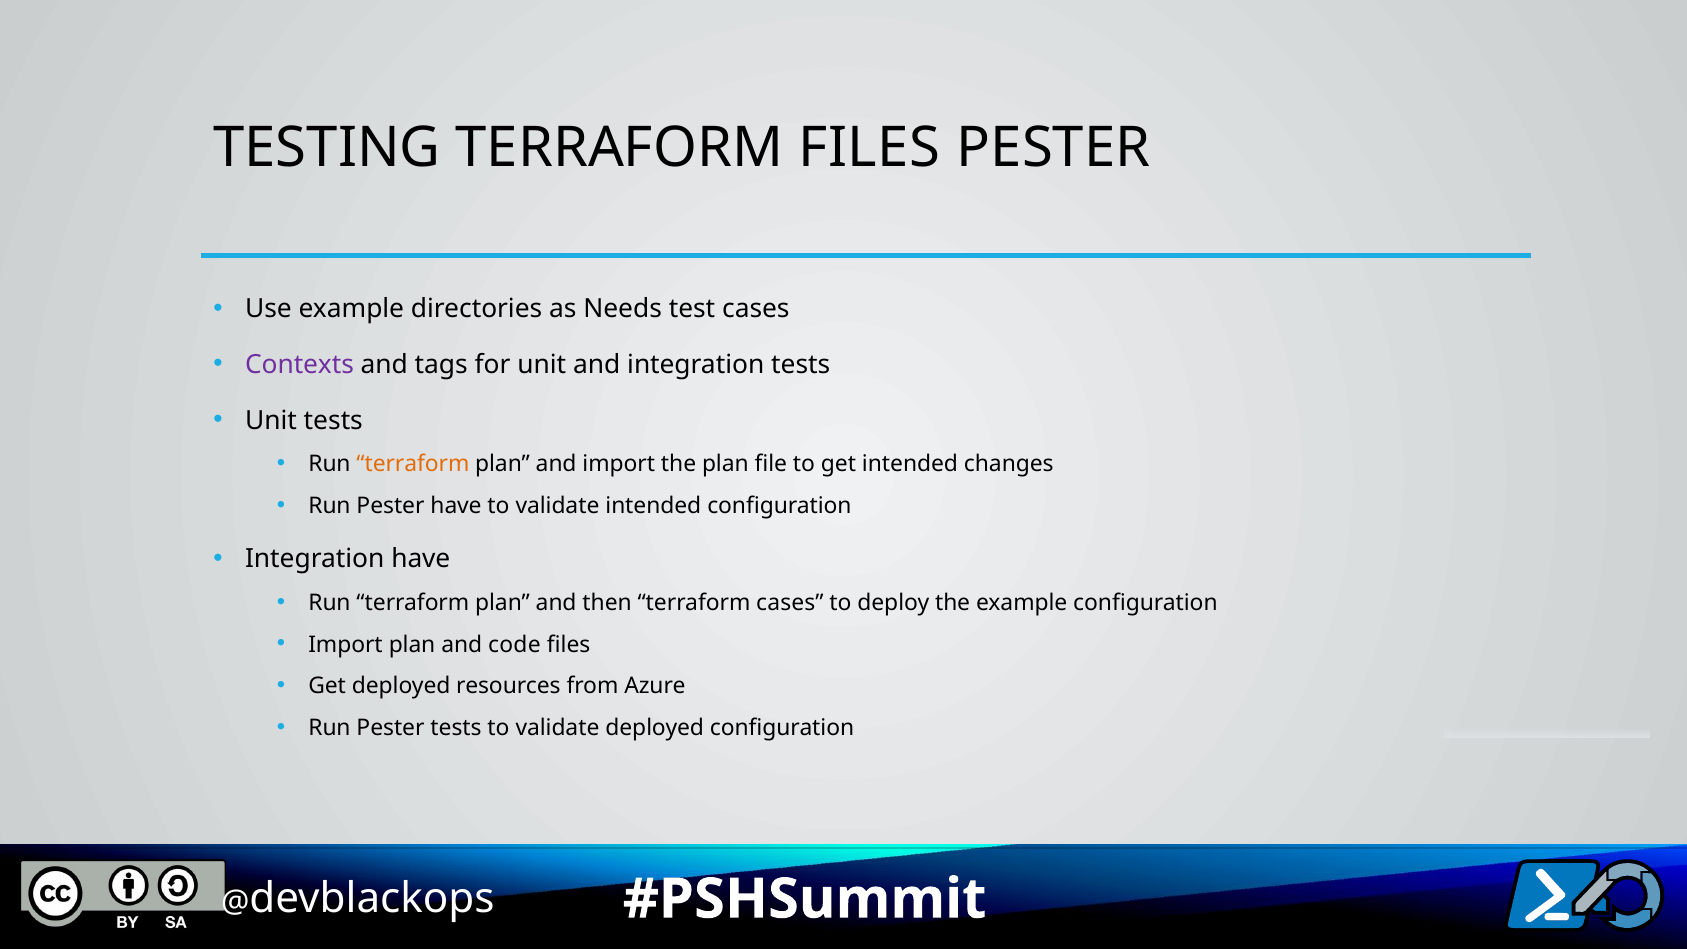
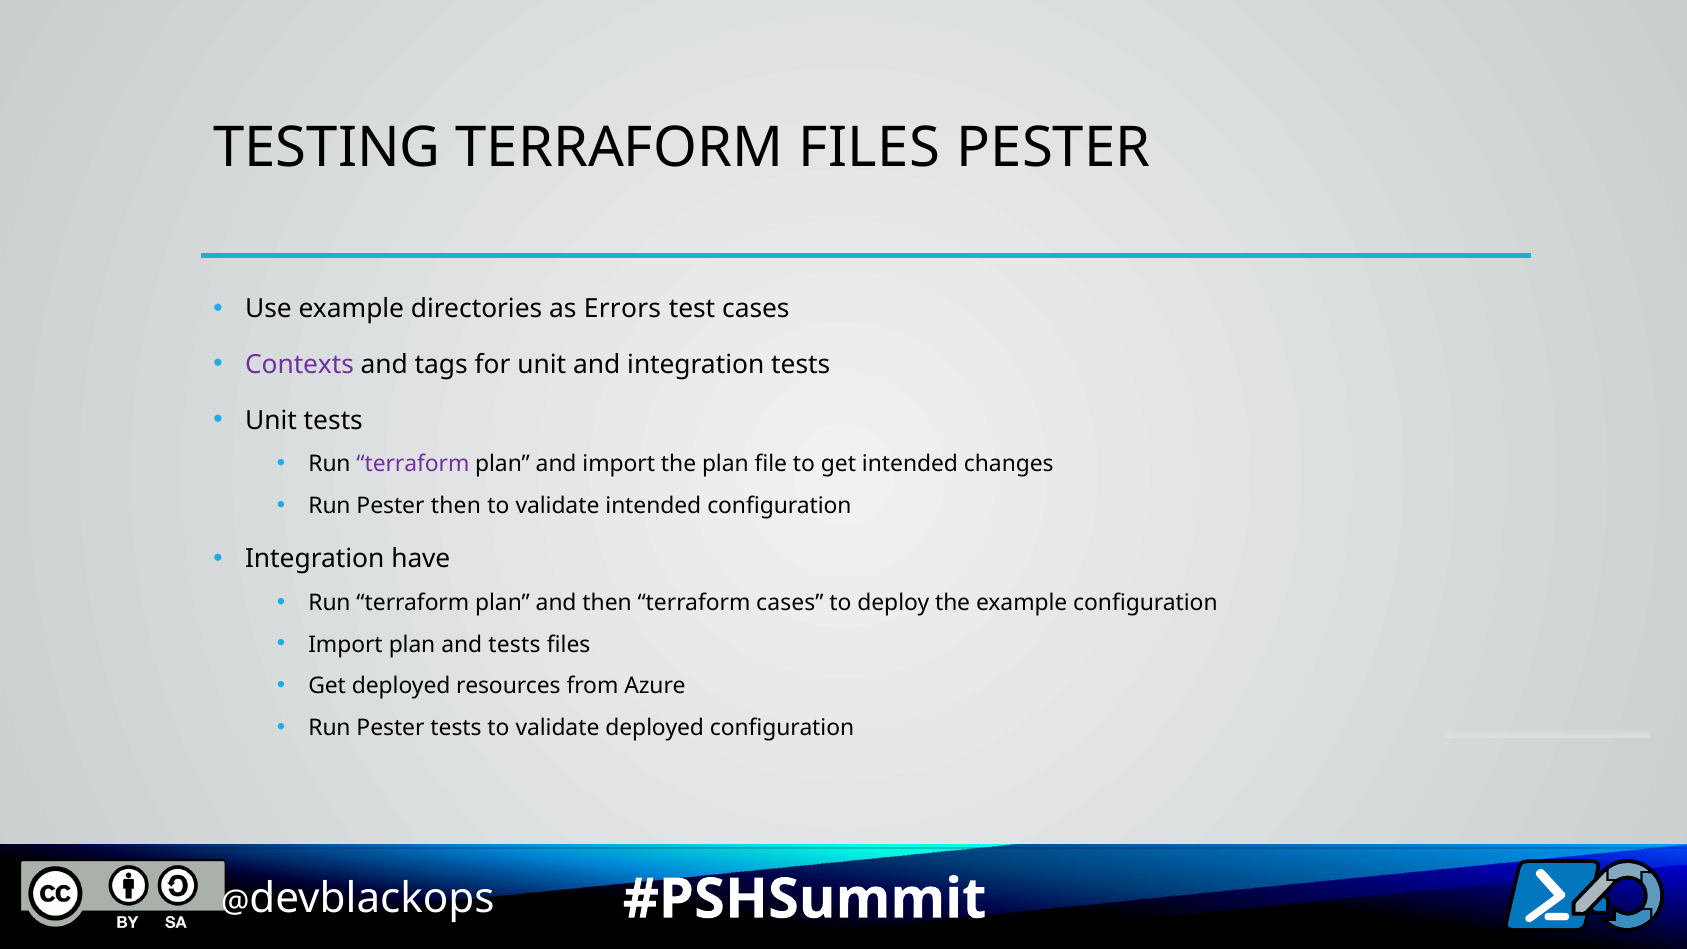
Needs: Needs -> Errors (623, 309)
terraform colour: orange -> purple (413, 464)
Pester have: have -> then (456, 506)
and code: code -> tests (514, 644)
